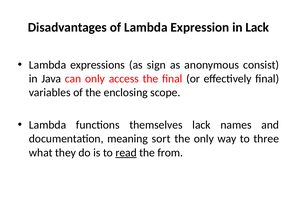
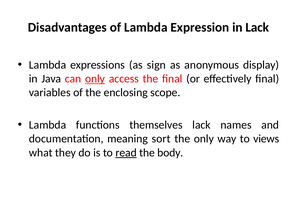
consist: consist -> display (261, 65)
only underline: none -> present (95, 79)
three: three -> views (266, 139)
from: from -> body (170, 152)
